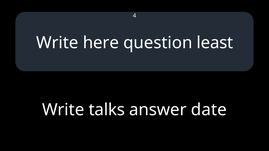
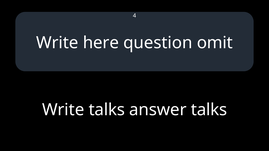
least: least -> omit (215, 43)
answer date: date -> talks (209, 110)
